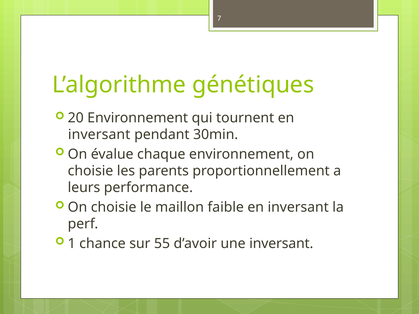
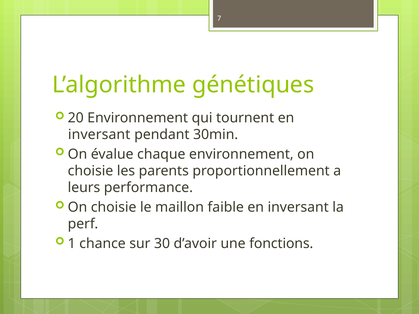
55: 55 -> 30 (162, 244)
une inversant: inversant -> fonctions (281, 244)
